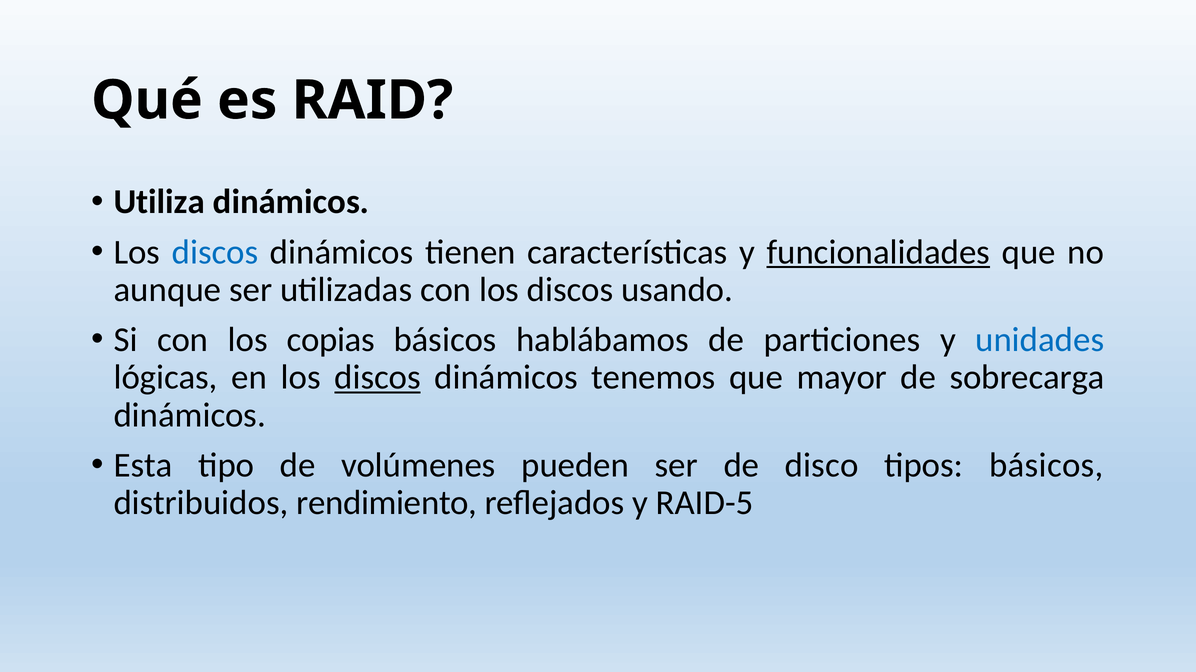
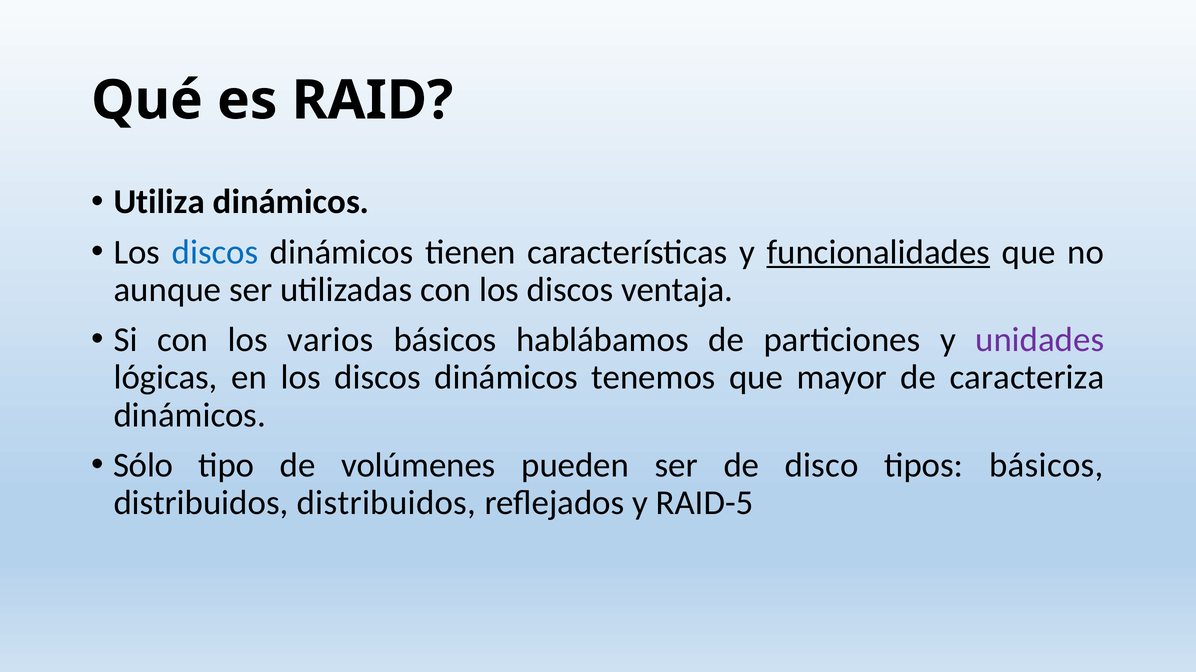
usando: usando -> ventaja (677, 290)
copias: copias -> varios (330, 340)
unidades colour: blue -> purple (1040, 340)
discos underline: present -> none (378, 378)
sobrecarga: sobrecarga -> caracteriza (1027, 378)
Esta: Esta -> Sólo (143, 466)
distribuidos rendimiento: rendimiento -> distribuidos (386, 503)
